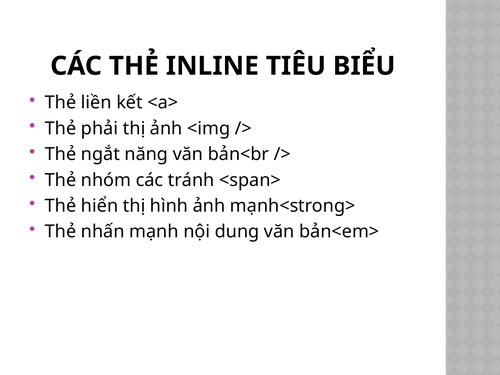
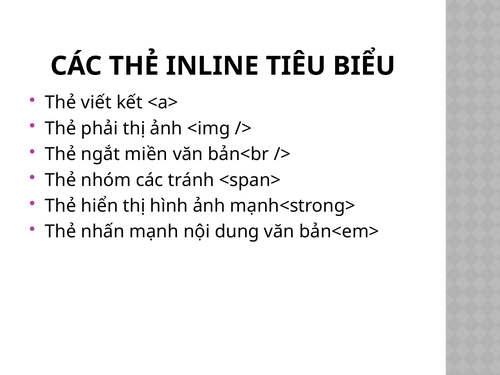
liền: liền -> viết (96, 103)
năng: năng -> miền (146, 154)
